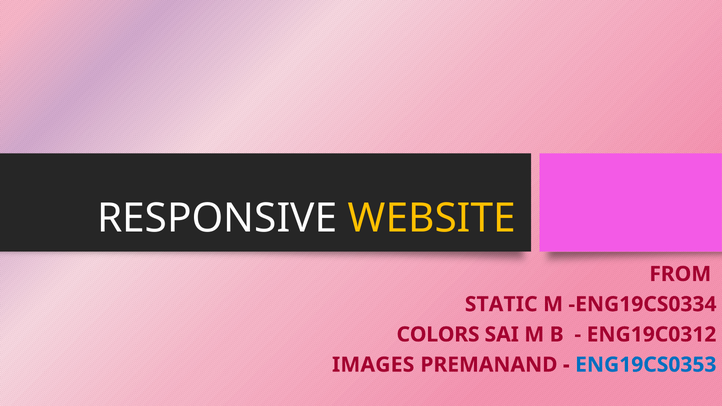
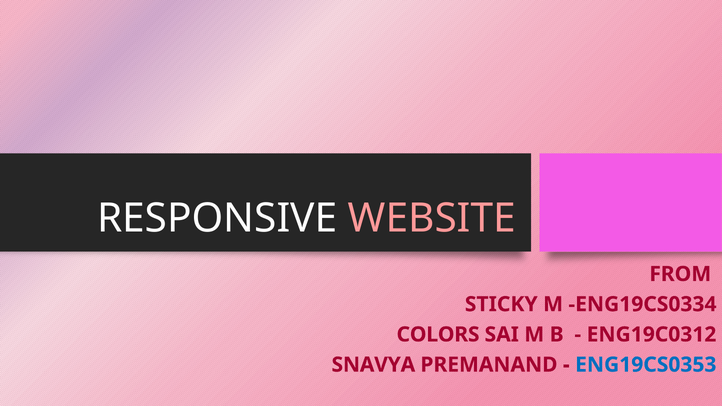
WEBSITE colour: yellow -> pink (432, 218)
STATIC: STATIC -> STICKY (501, 304)
IMAGES: IMAGES -> SNAVYA (373, 365)
